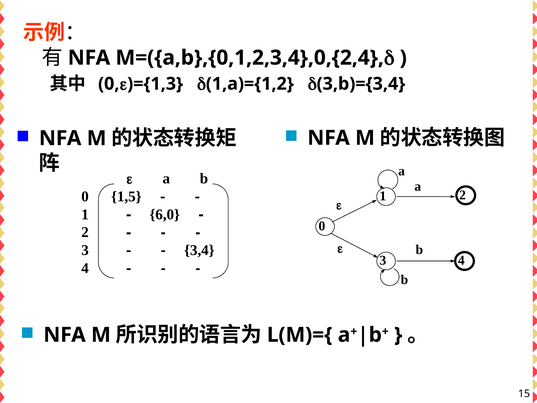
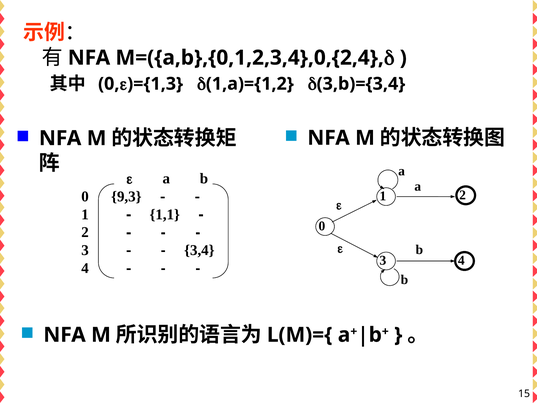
1,5: 1,5 -> 9,3 (126, 196)
6,0: 6,0 -> 1,1 (165, 214)
